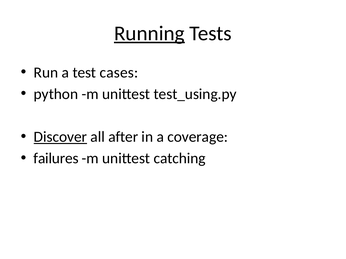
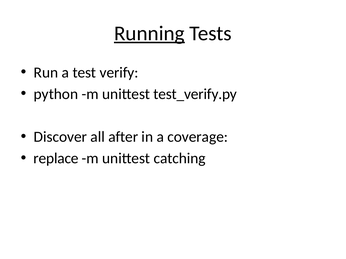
cases: cases -> verify (119, 73)
test_using.py: test_using.py -> test_verify.py (195, 94)
Discover underline: present -> none (60, 137)
failures: failures -> replace (56, 159)
